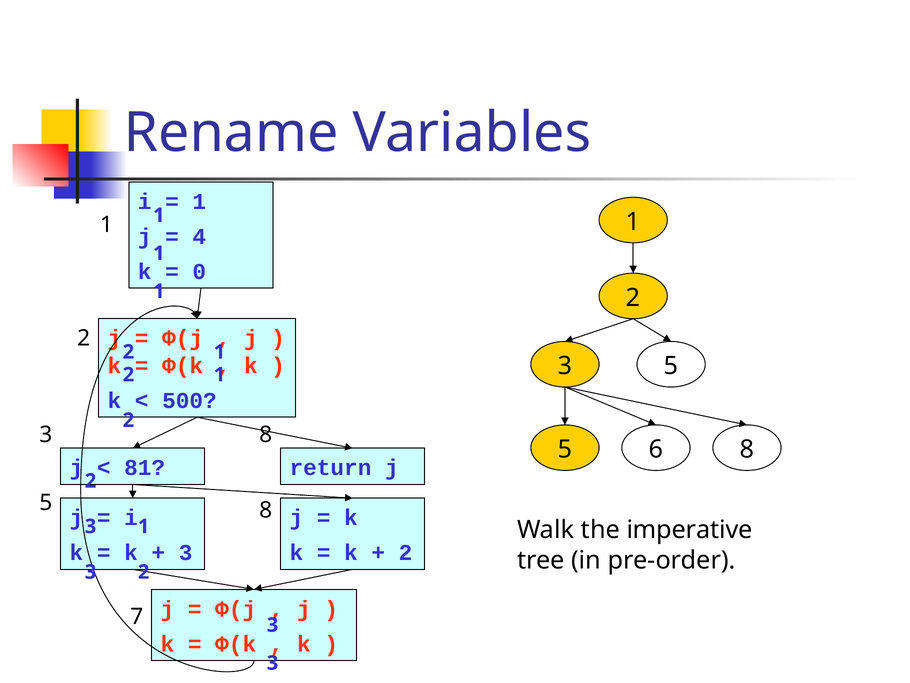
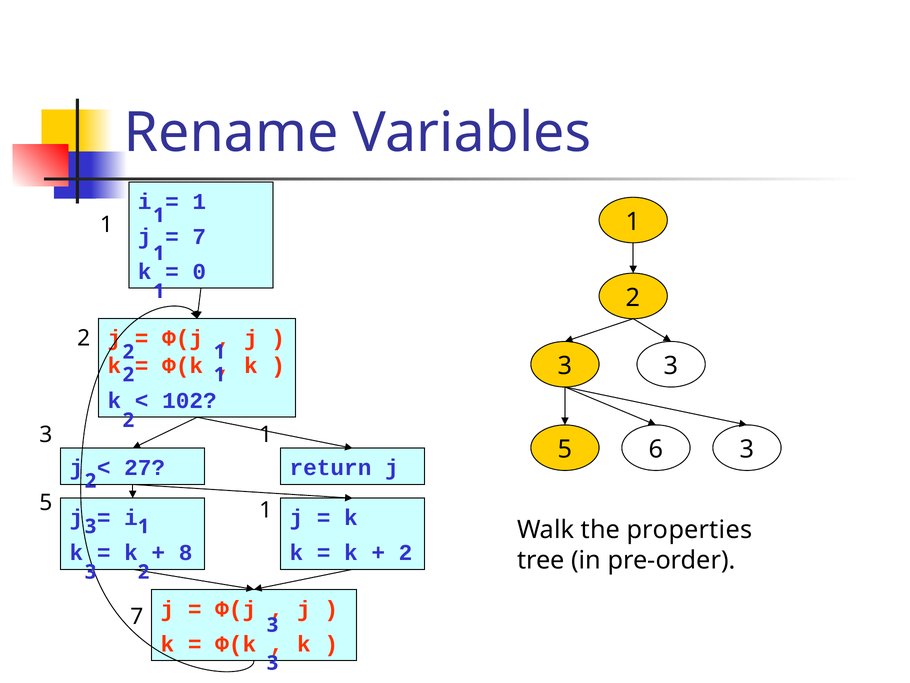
4: 4 -> 7 (199, 237)
5: 5 -> 3 (671, 366)
500: 500 -> 102 (189, 400)
8: 8 -> 1 (266, 434)
6 8: 8 -> 3 (747, 449)
81: 81 -> 27 (145, 468)
5 8: 8 -> 1 (266, 510)
imperative: imperative -> properties (689, 529)
3: 3 -> 8 (186, 552)
